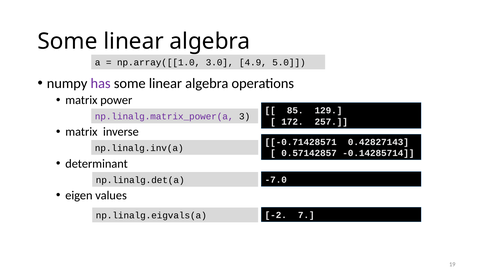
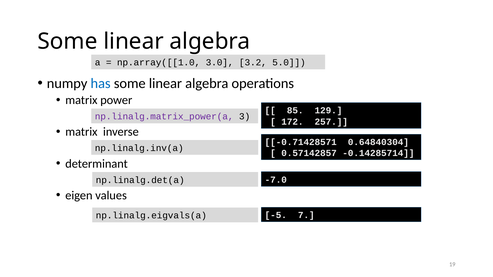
4.9: 4.9 -> 3.2 (253, 63)
has colour: purple -> blue (101, 83)
0.42827143: 0.42827143 -> 0.64840304 (378, 142)
-2: -2 -> -5 (276, 215)
